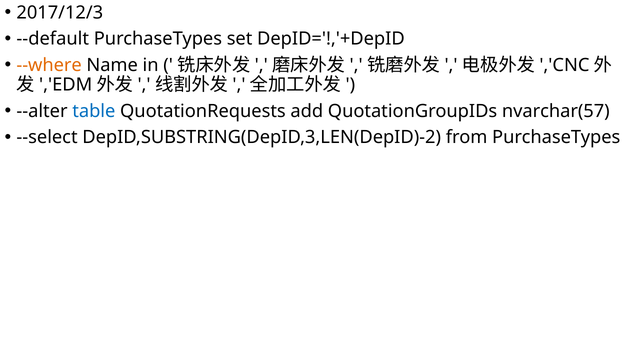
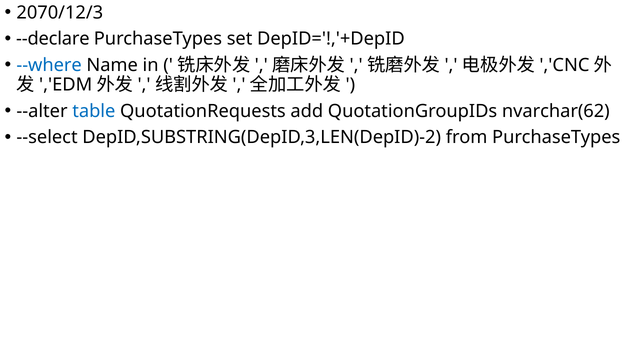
2017/12/3: 2017/12/3 -> 2070/12/3 (60, 13)
--default: --default -> --declare (53, 39)
--where colour: orange -> blue (49, 65)
nvarchar(57: nvarchar(57 -> nvarchar(62 (556, 111)
